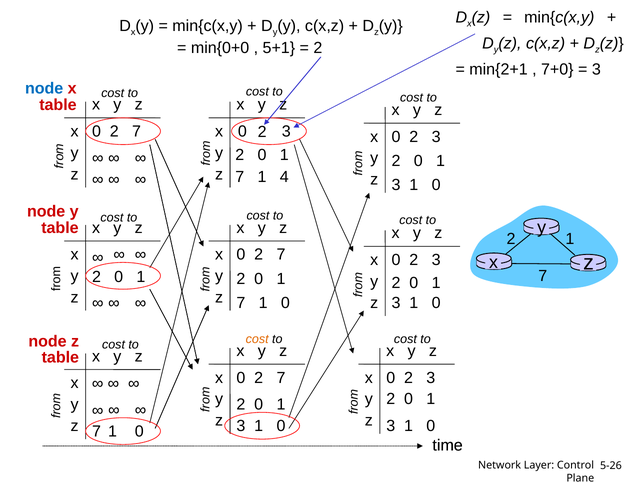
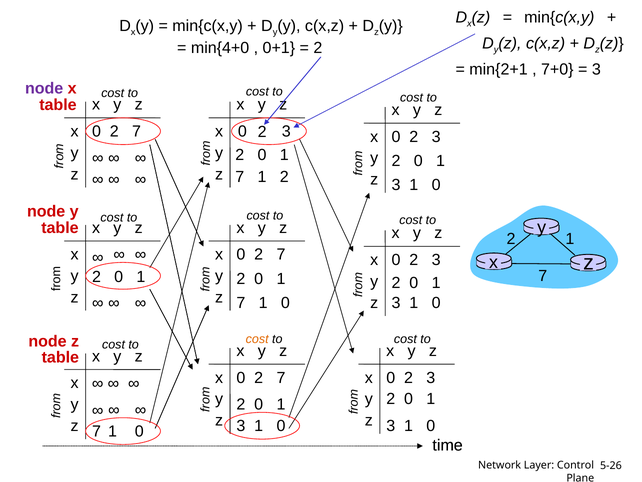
min{0+0: min{0+0 -> min{4+0 (220, 48)
5+1: 5+1 -> 0+1 (279, 48)
node colour: blue -> purple (44, 89)
7 1 4: 4 -> 2 (284, 177)
